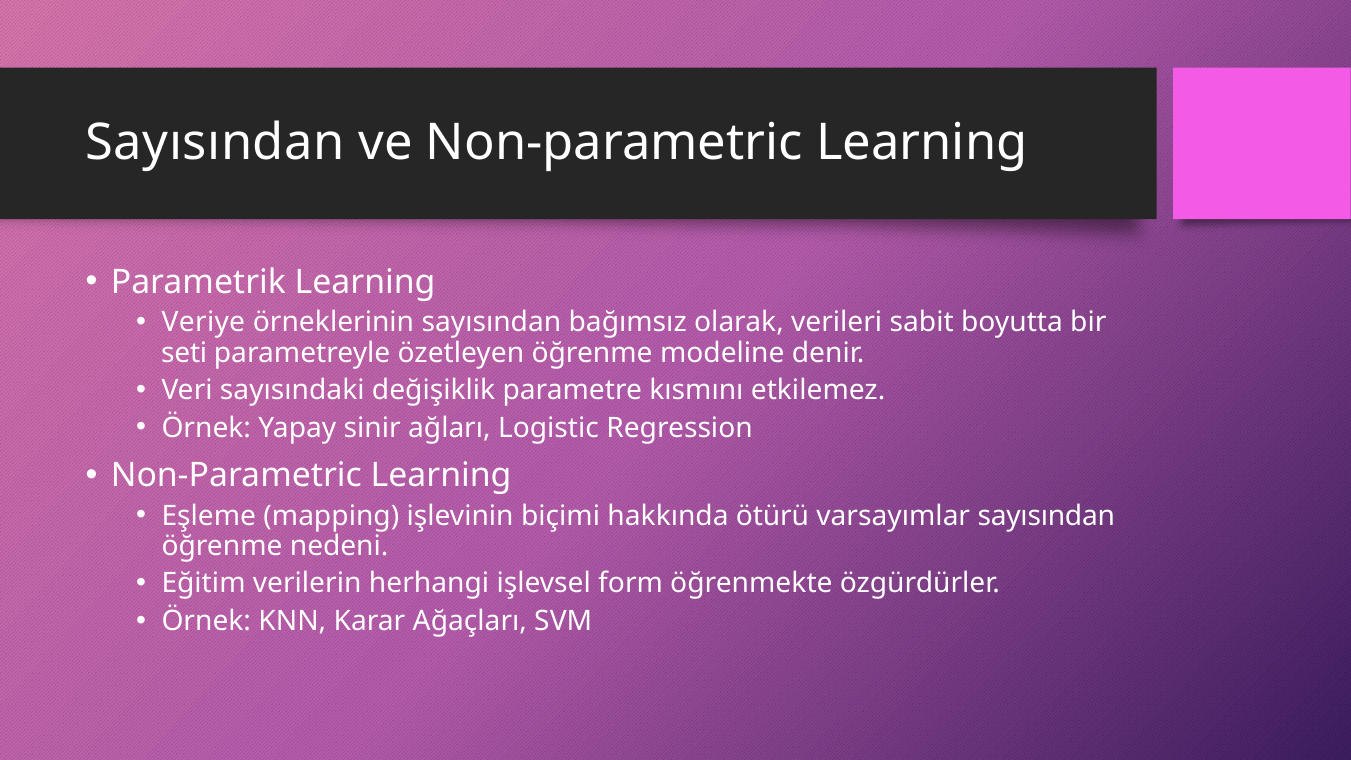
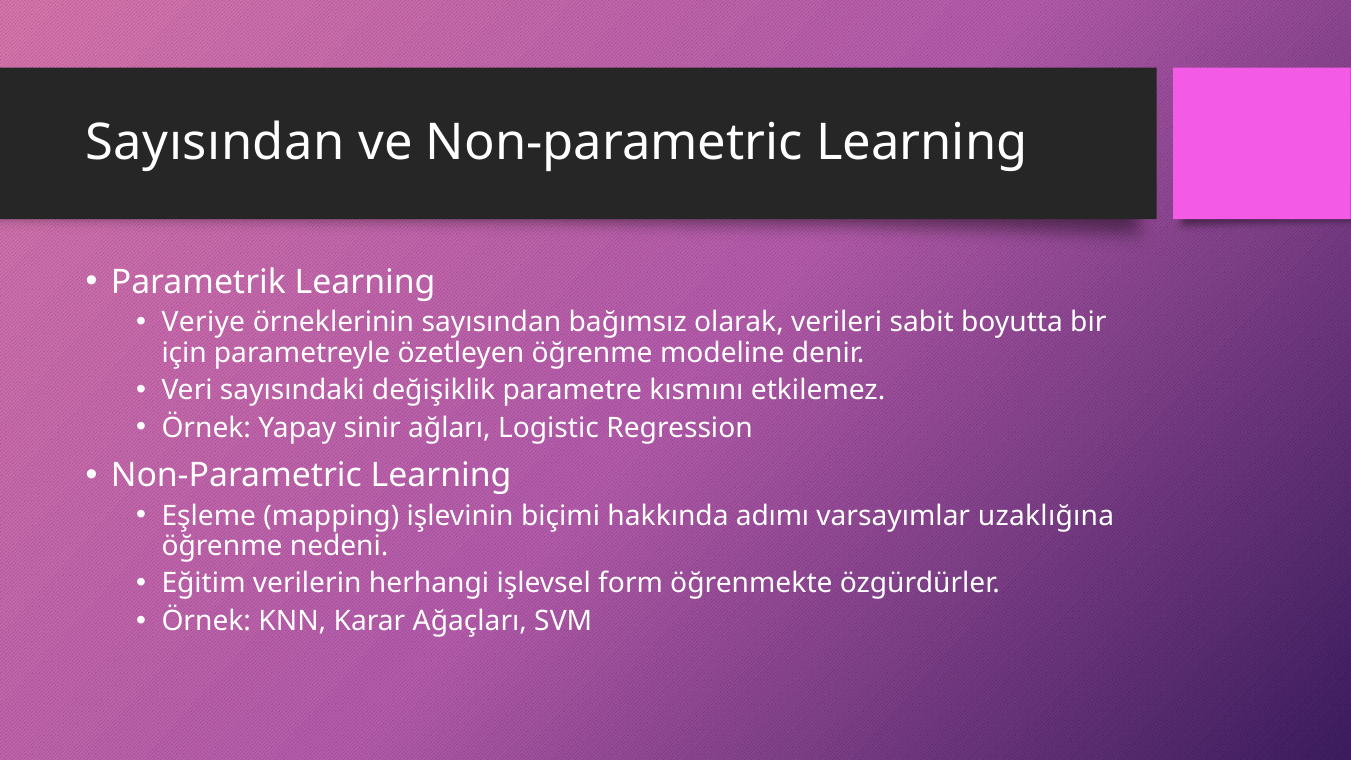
seti: seti -> için (184, 353)
ötürü: ötürü -> adımı (773, 516)
varsayımlar sayısından: sayısından -> uzaklığına (1046, 516)
